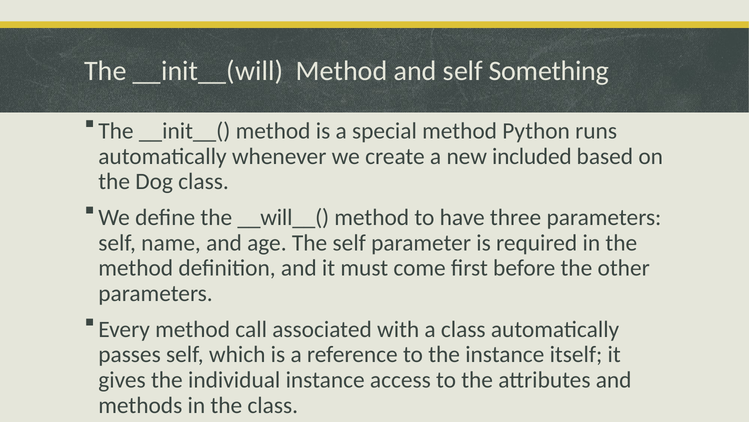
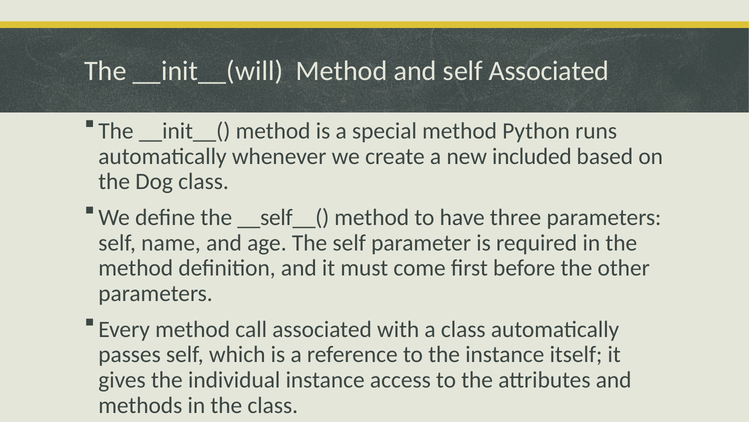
self Something: Something -> Associated (549, 71)
__will__(: __will__( -> __self__( (283, 217)
